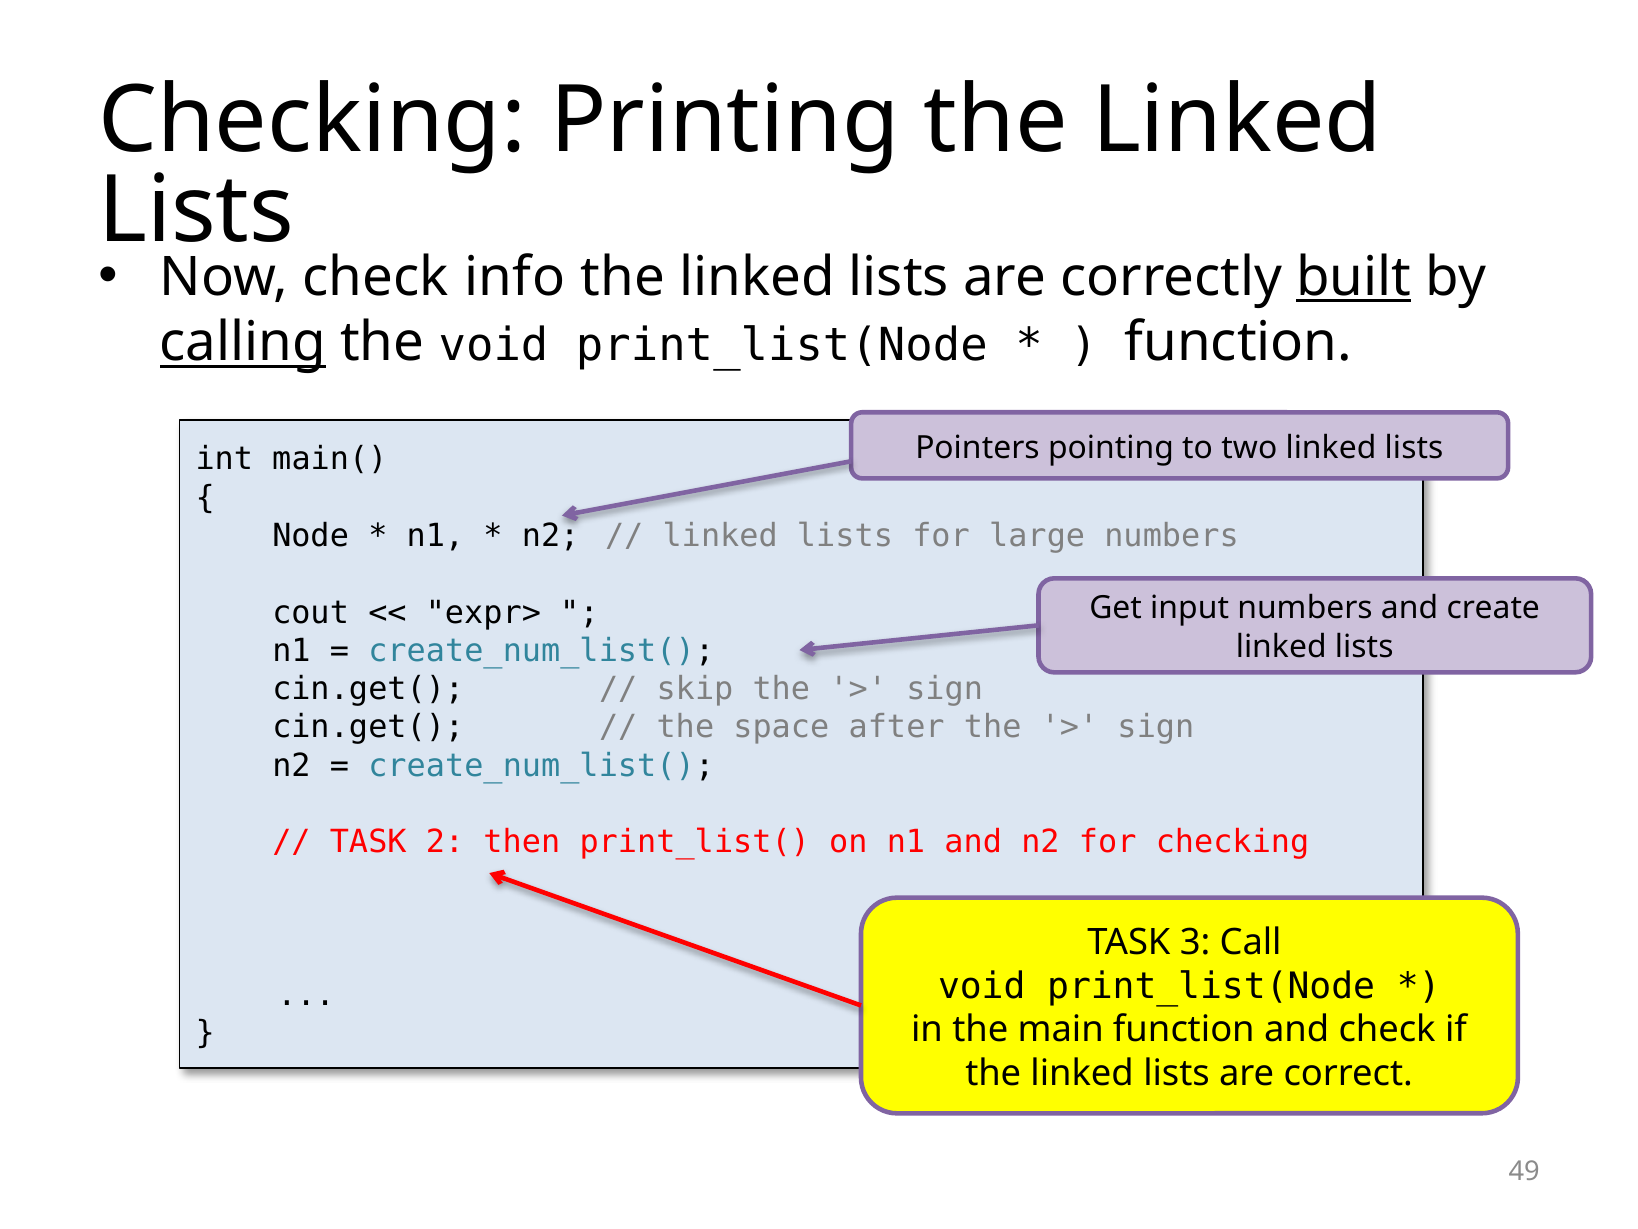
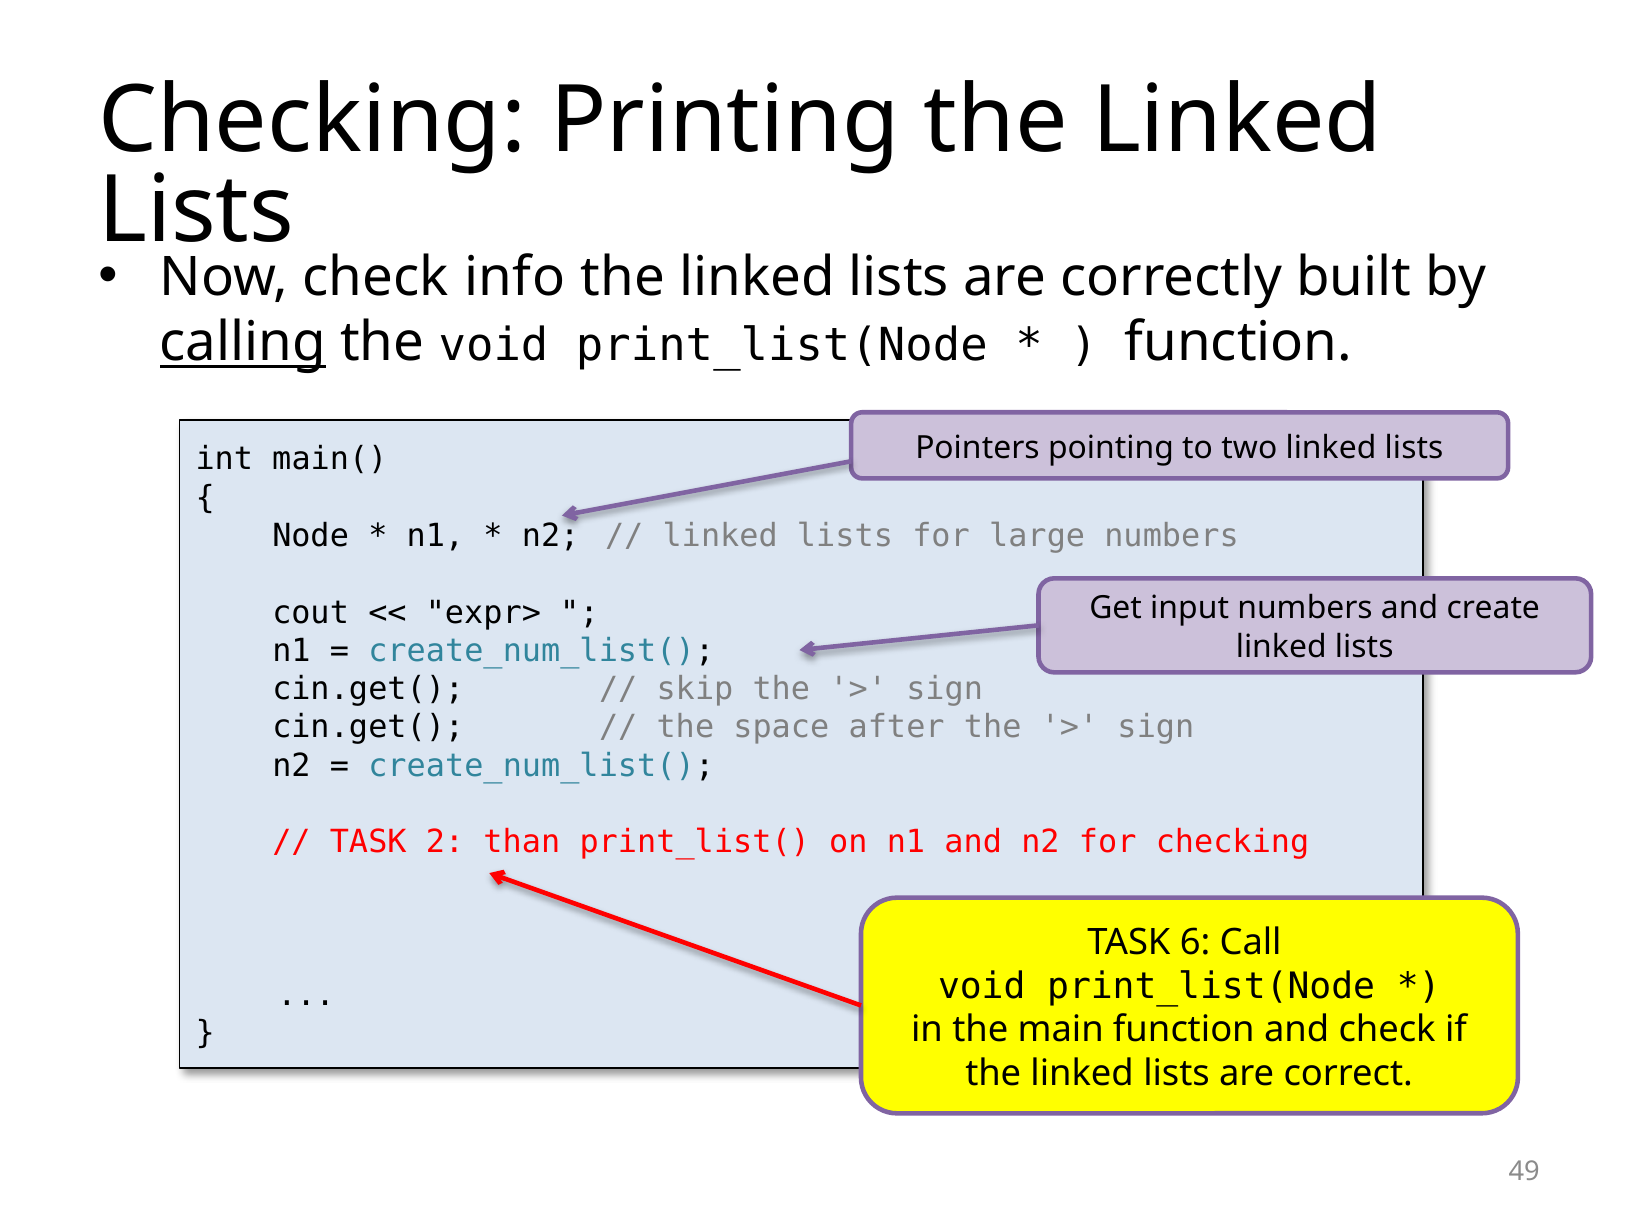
built underline: present -> none (1354, 277)
then: then -> than (522, 842)
3: 3 -> 6 (1195, 942)
